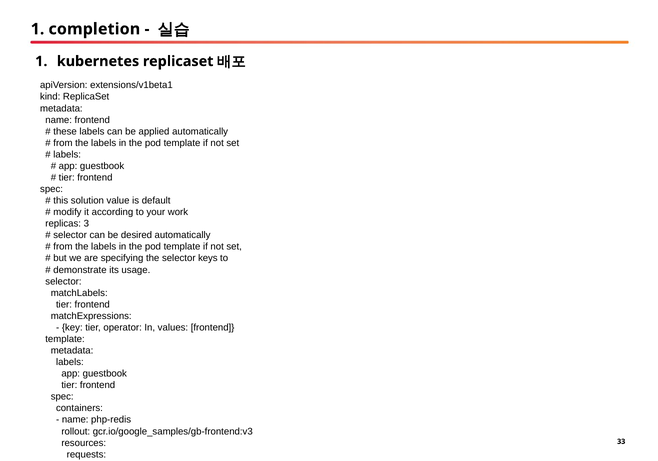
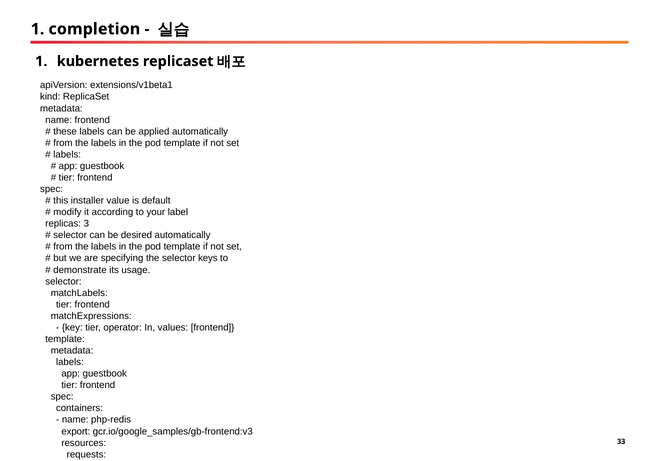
solution: solution -> installer (87, 200)
work: work -> label (178, 212)
rollout: rollout -> export (76, 431)
